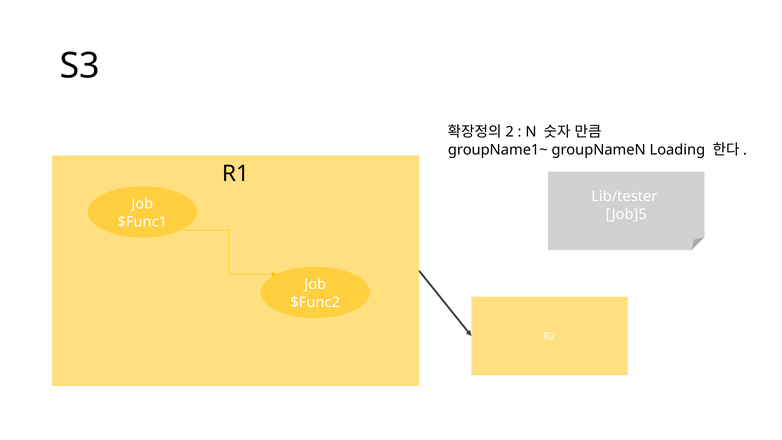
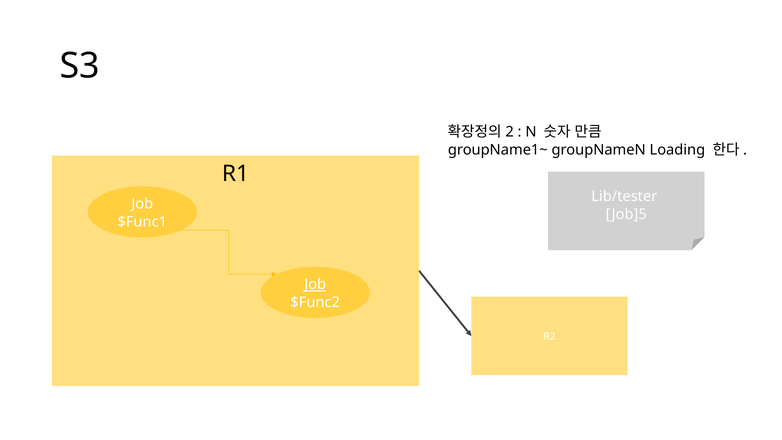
Job underline: none -> present (315, 285)
